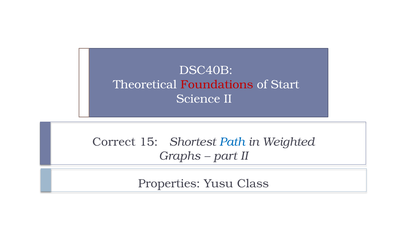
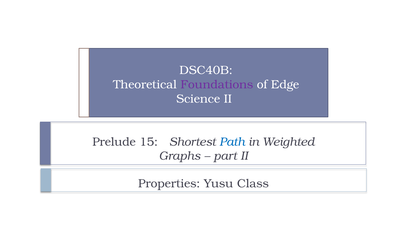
Foundations colour: red -> purple (217, 85)
Start: Start -> Edge (285, 85)
Correct: Correct -> Prelude (114, 142)
